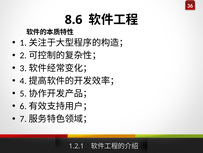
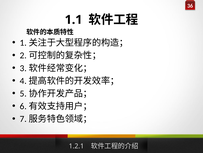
8.6: 8.6 -> 1.1 (74, 20)
